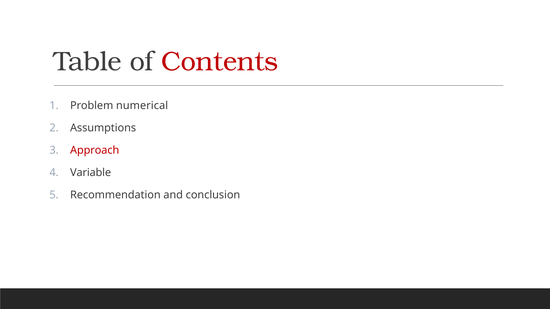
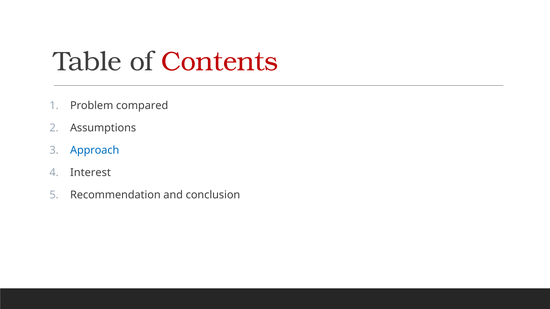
numerical: numerical -> compared (142, 106)
Approach colour: red -> blue (95, 150)
Variable: Variable -> Interest (91, 173)
